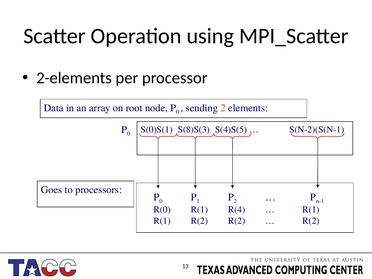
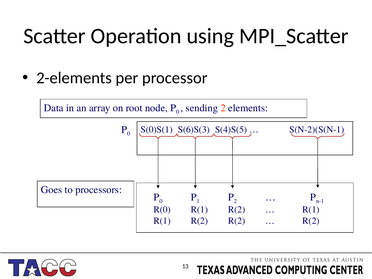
S(8)S(3: S(8)S(3 -> S(6)S(3 (194, 130)
R(0 R(1 R(4: R(4 -> R(2 (237, 210)
